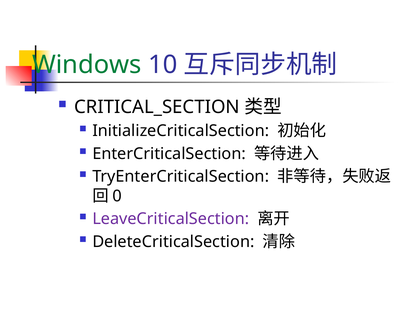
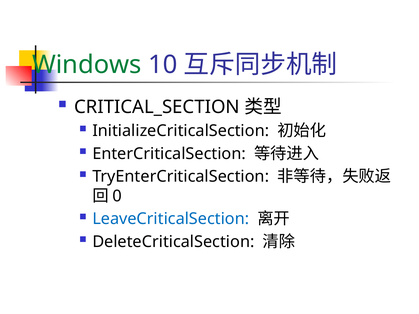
LeaveCriticalSection colour: purple -> blue (171, 219)
